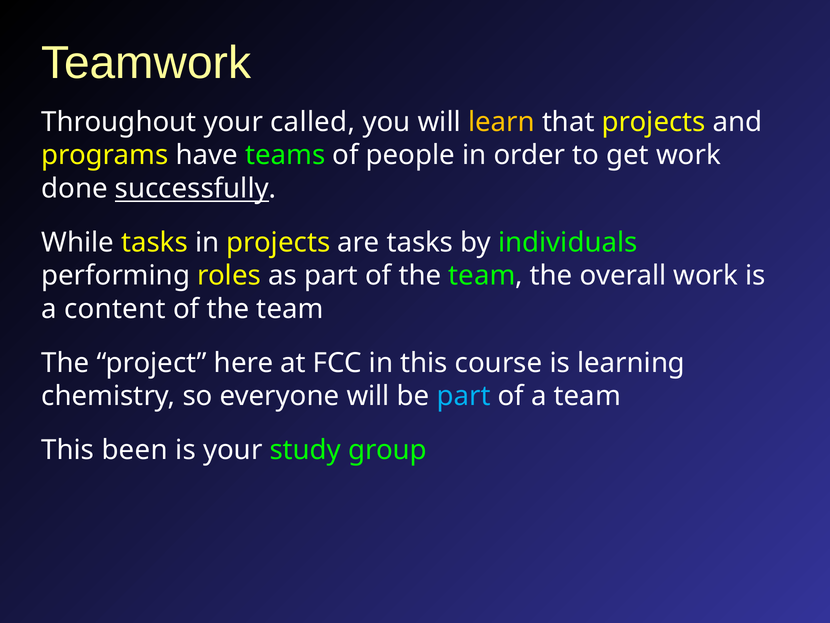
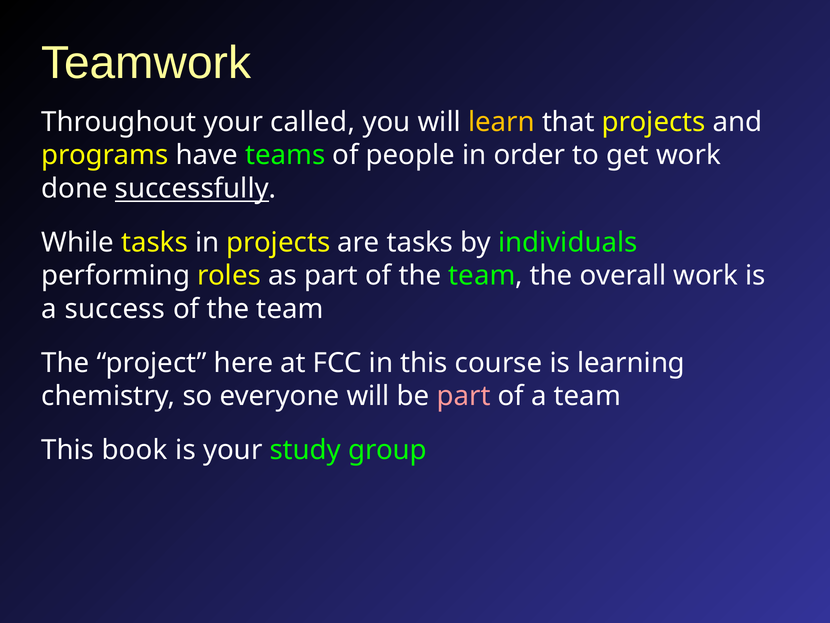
content: content -> success (115, 309)
part colour: light blue -> pink (464, 396)
been: been -> book (135, 450)
